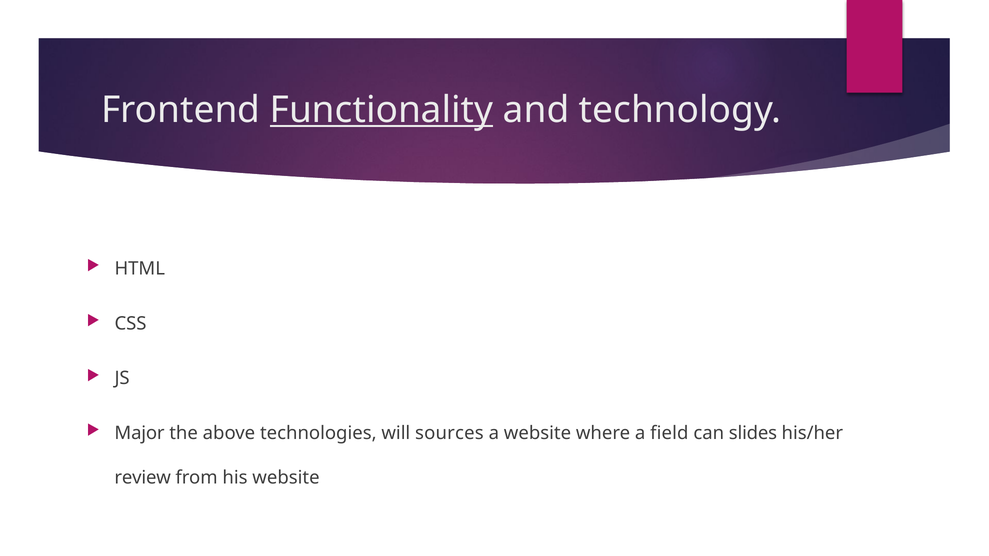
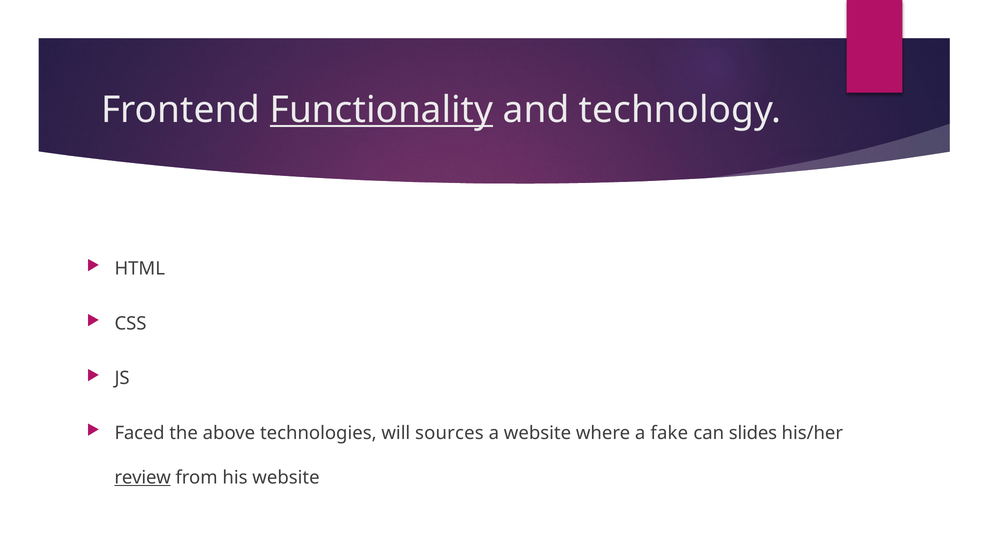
Major: Major -> Faced (140, 433)
field: field -> fake (669, 433)
review underline: none -> present (143, 478)
